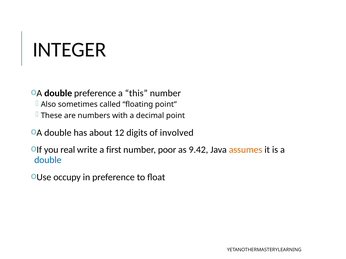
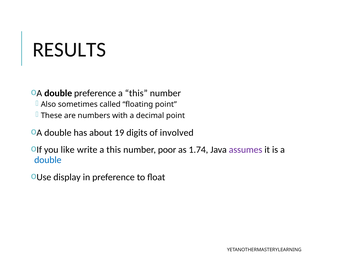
INTEGER: INTEGER -> RESULTS (69, 50)
12: 12 -> 19 (119, 133)
real: real -> like (68, 150)
write a first: first -> this (114, 150)
9.42: 9.42 -> 1.74 (198, 150)
assumes colour: orange -> purple (246, 150)
occupy: occupy -> display (67, 177)
